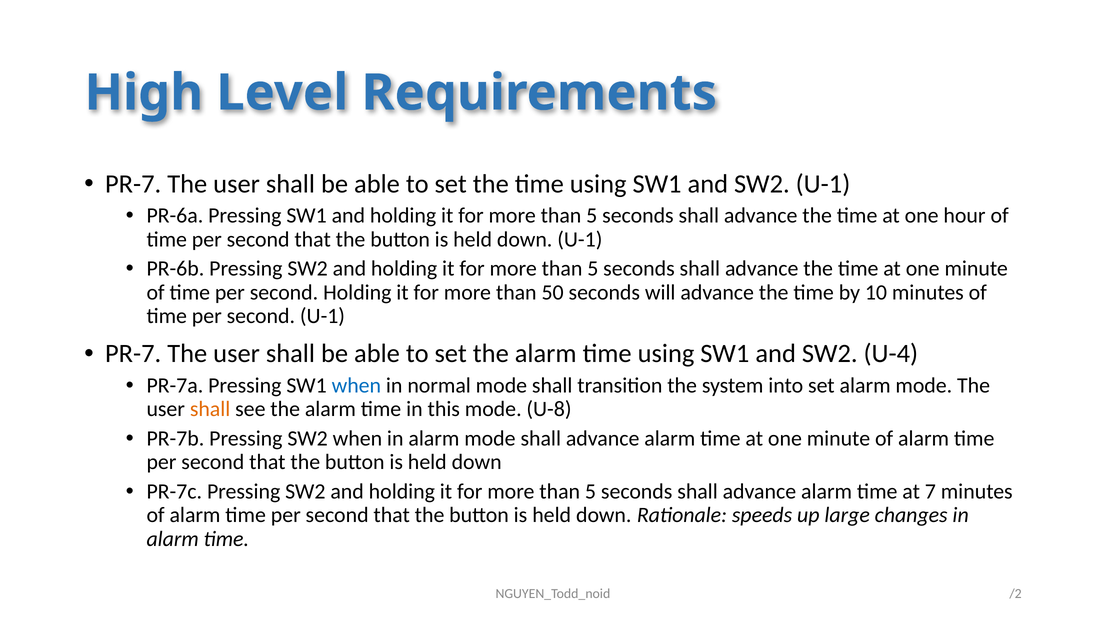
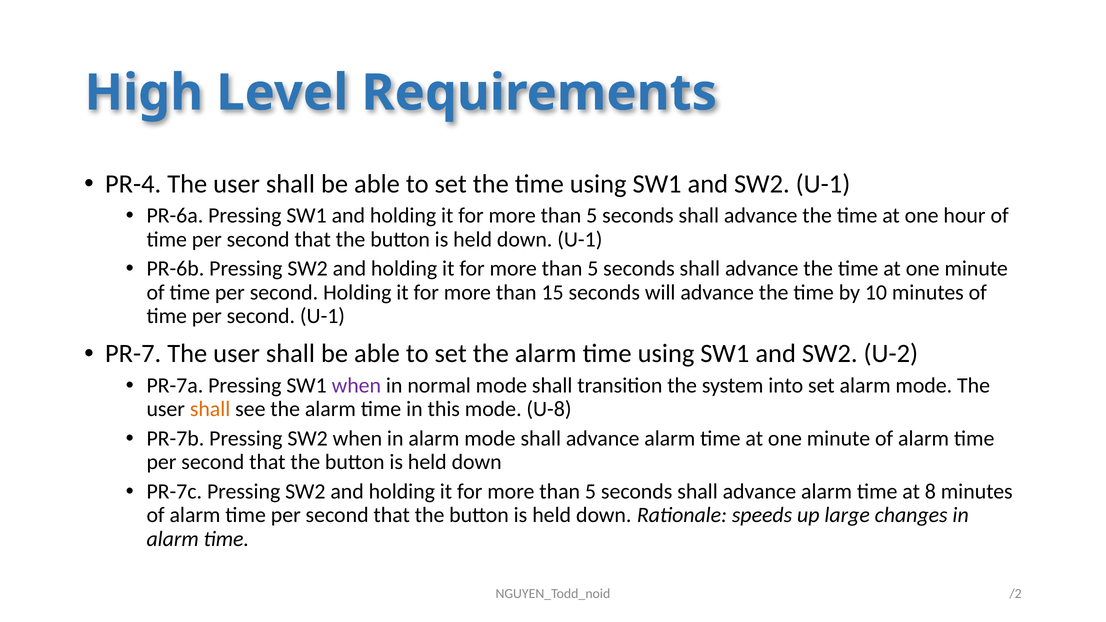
PR-7: PR-7 -> PR-4 (133, 184)
50: 50 -> 15 (553, 292)
U-4: U-4 -> U-2 (891, 354)
when colour: blue -> purple (356, 386)
7: 7 -> 8 (930, 492)
